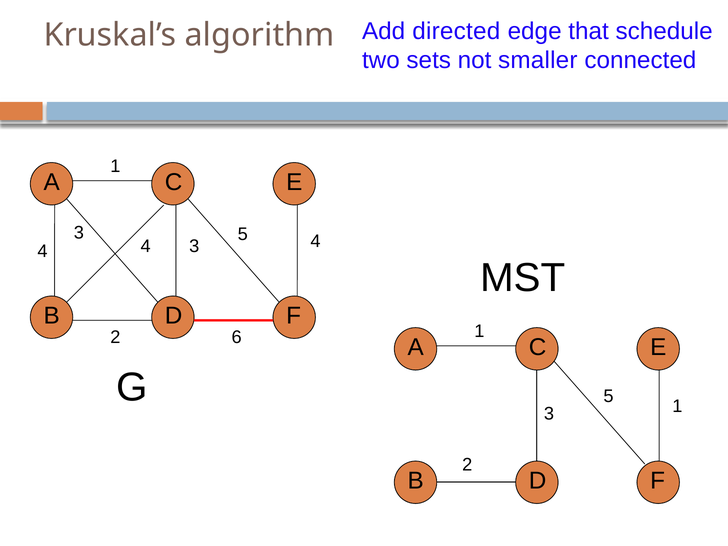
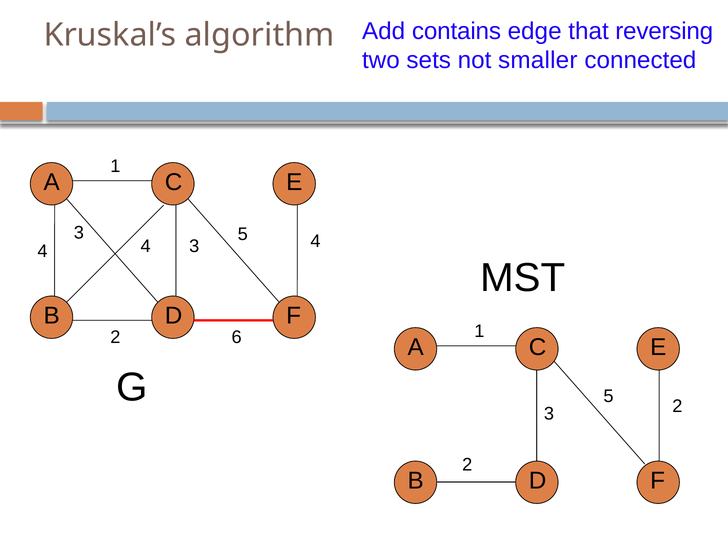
directed: directed -> contains (456, 31)
schedule: schedule -> reversing (664, 31)
1: 1 -> 2 (677, 406)
